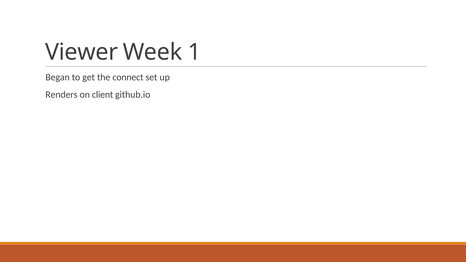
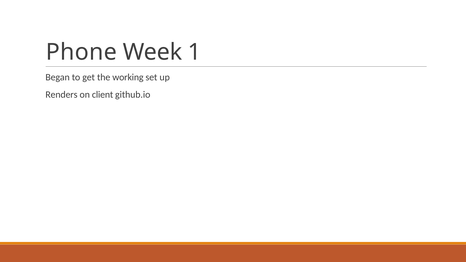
Viewer: Viewer -> Phone (81, 52)
connect: connect -> working (128, 77)
